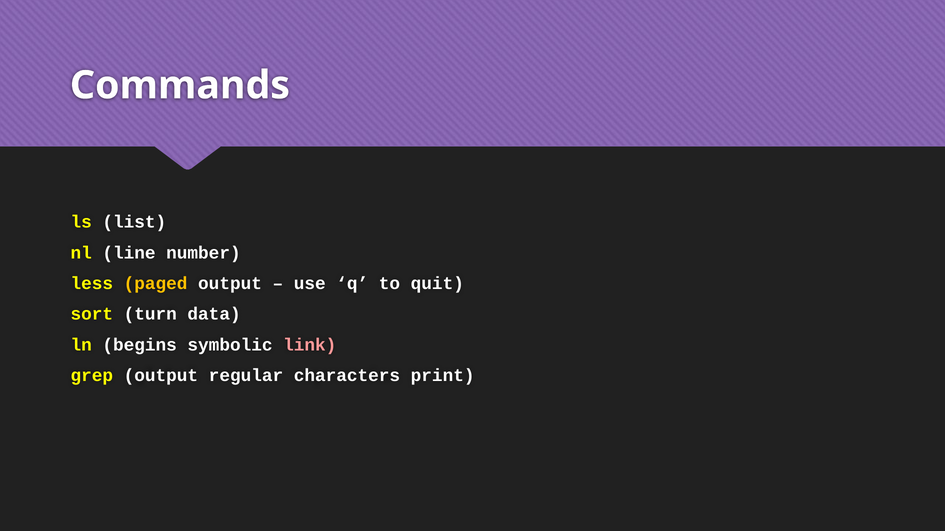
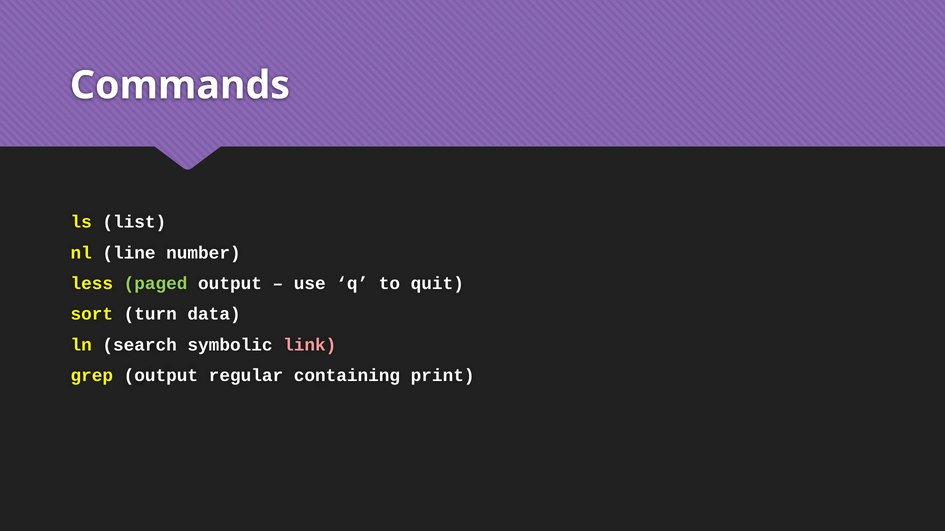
paged colour: yellow -> light green (156, 284)
begins: begins -> search (140, 345)
characters: characters -> containing (347, 376)
